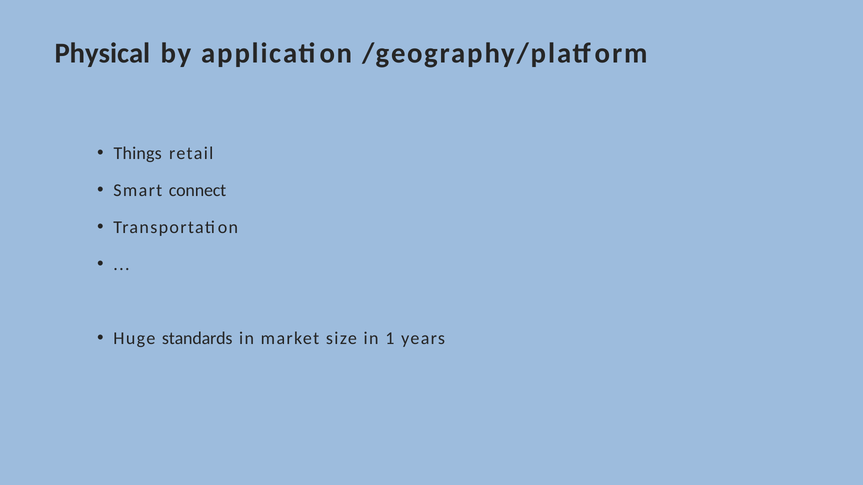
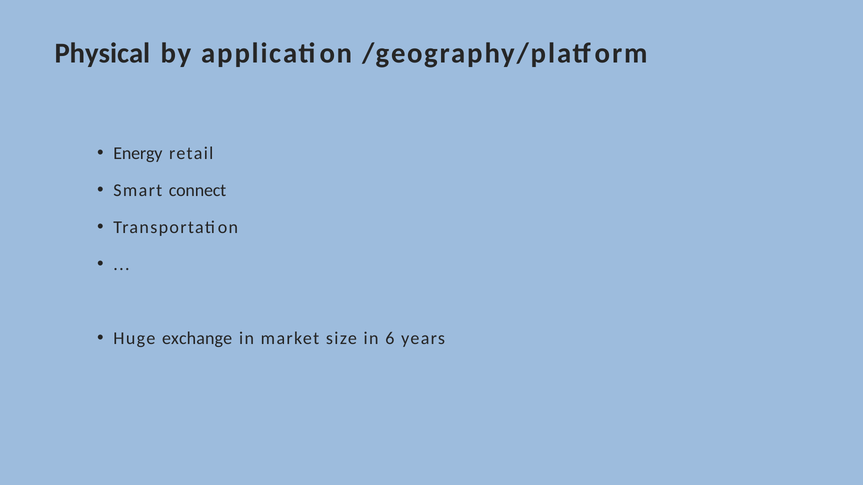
Things: Things -> Energy (138, 153)
standards: standards -> exchange (197, 339)
1: 1 -> 6 (390, 339)
